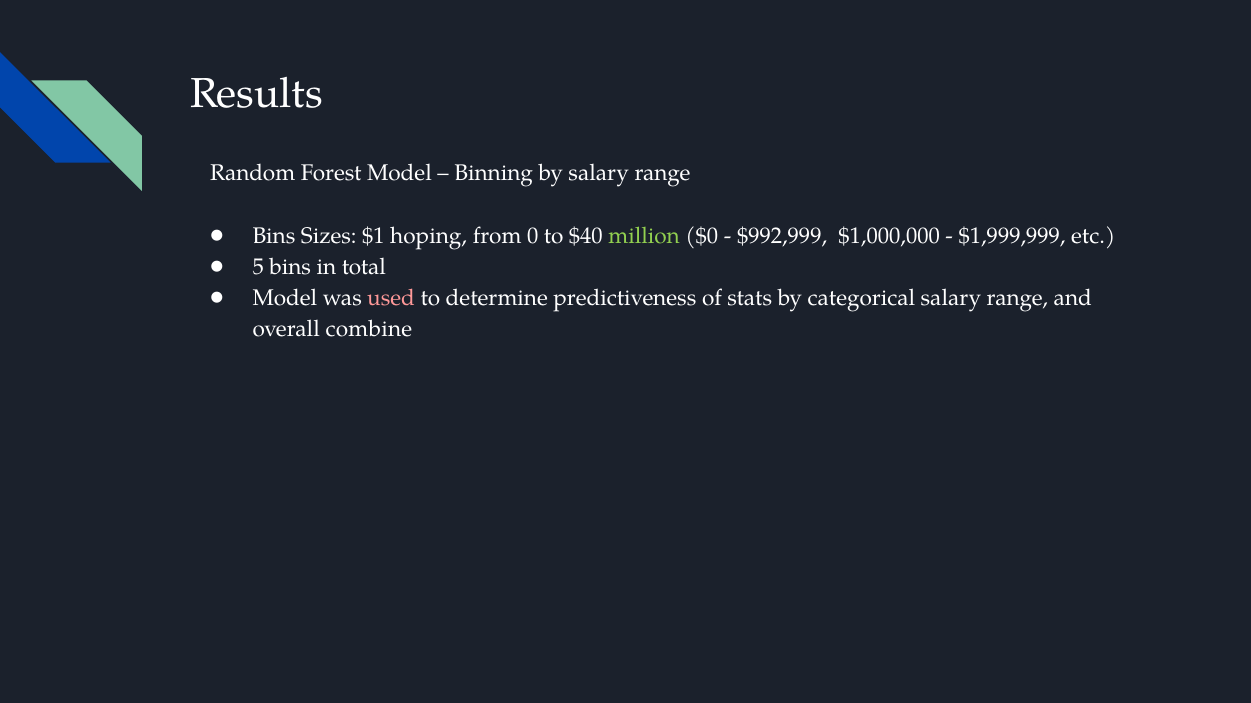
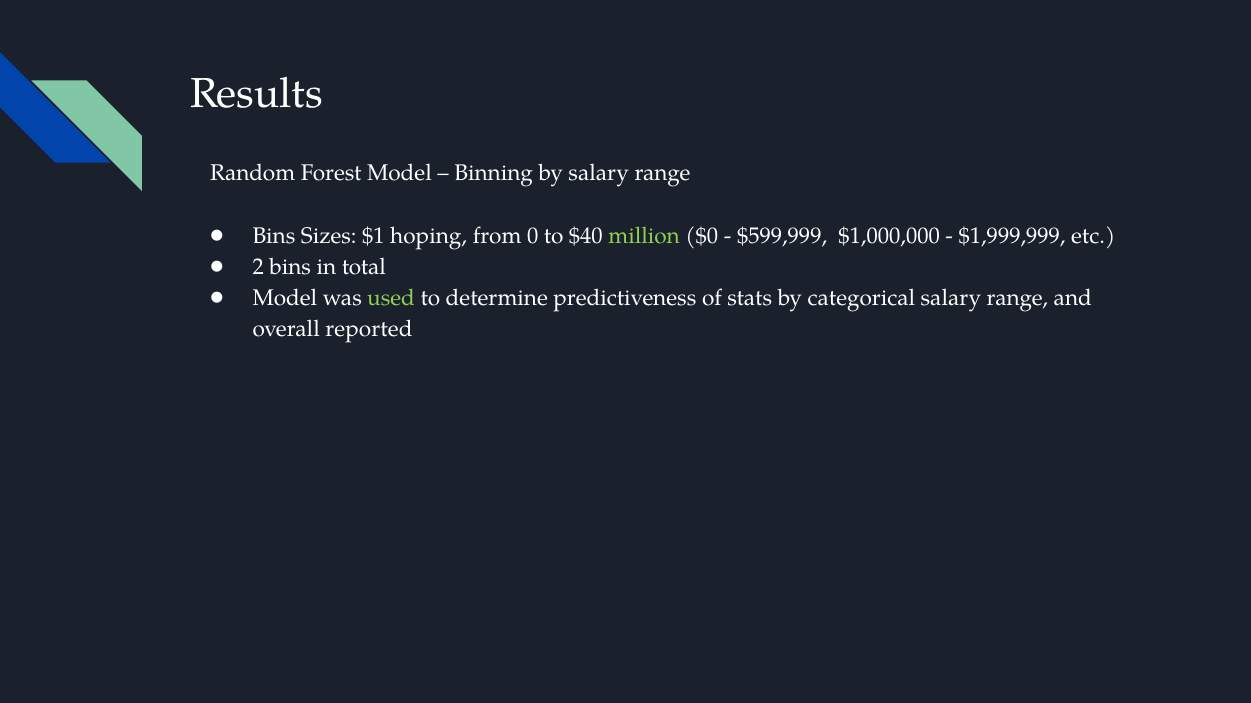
$992,999: $992,999 -> $599,999 (782, 236)
5: 5 -> 2 (258, 267)
used colour: pink -> light green (391, 298)
combine: combine -> reported (369, 329)
